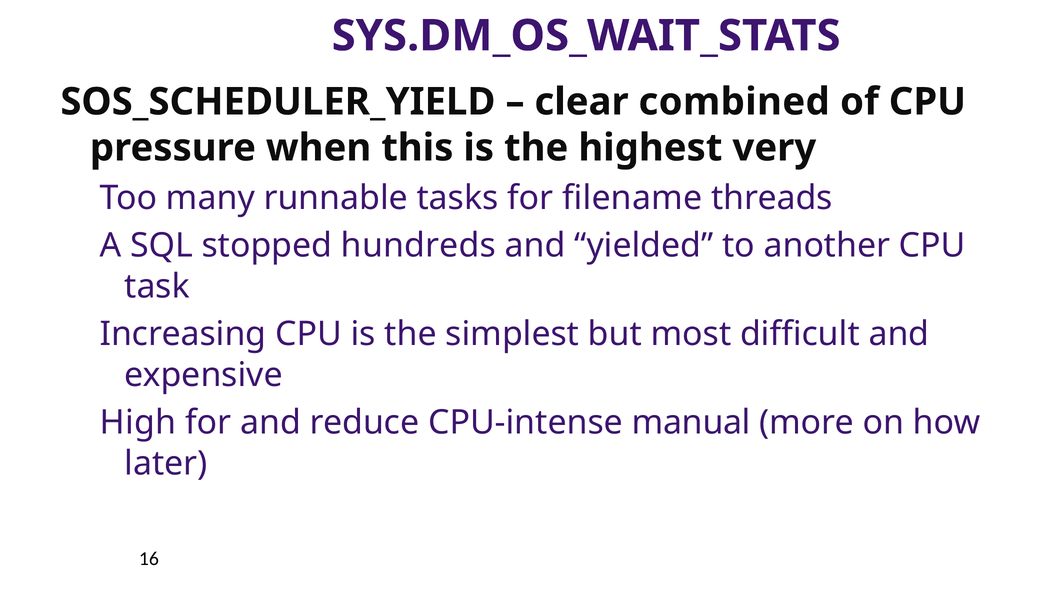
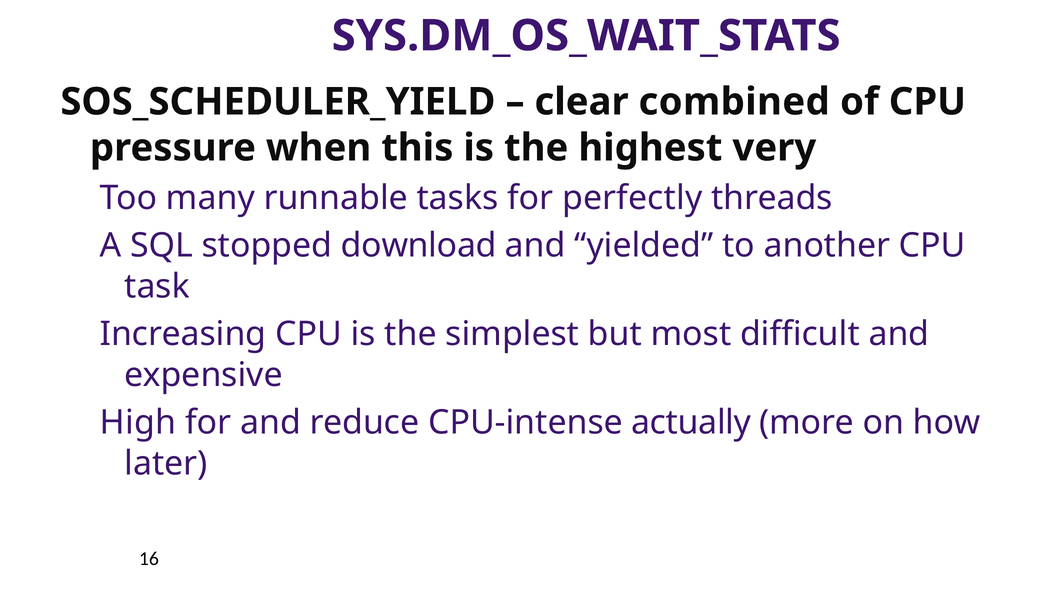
filename: filename -> perfectly (632, 198)
hundreds: hundreds -> download (419, 245)
manual: manual -> actually (691, 422)
